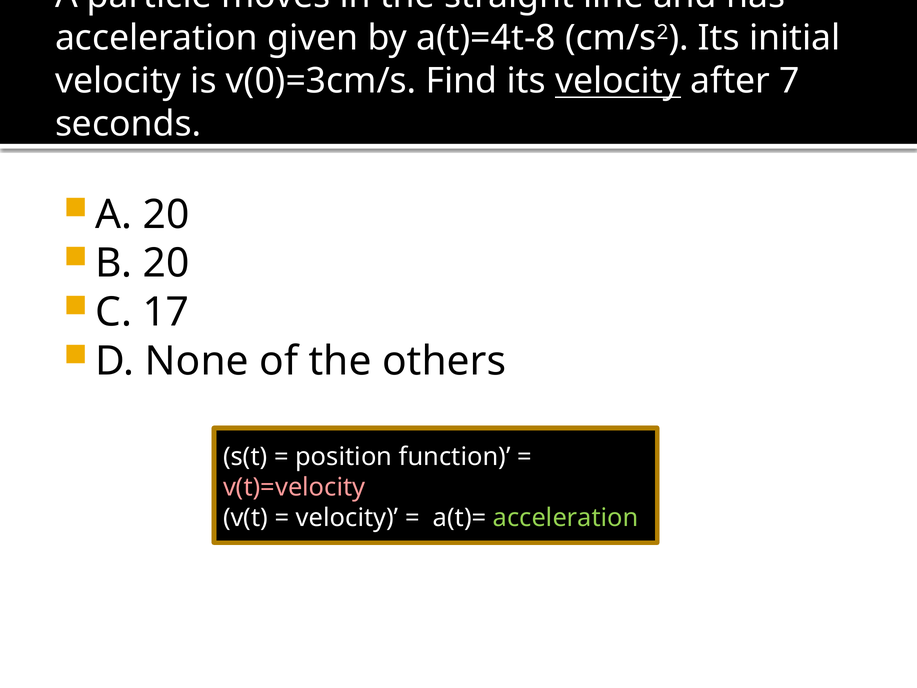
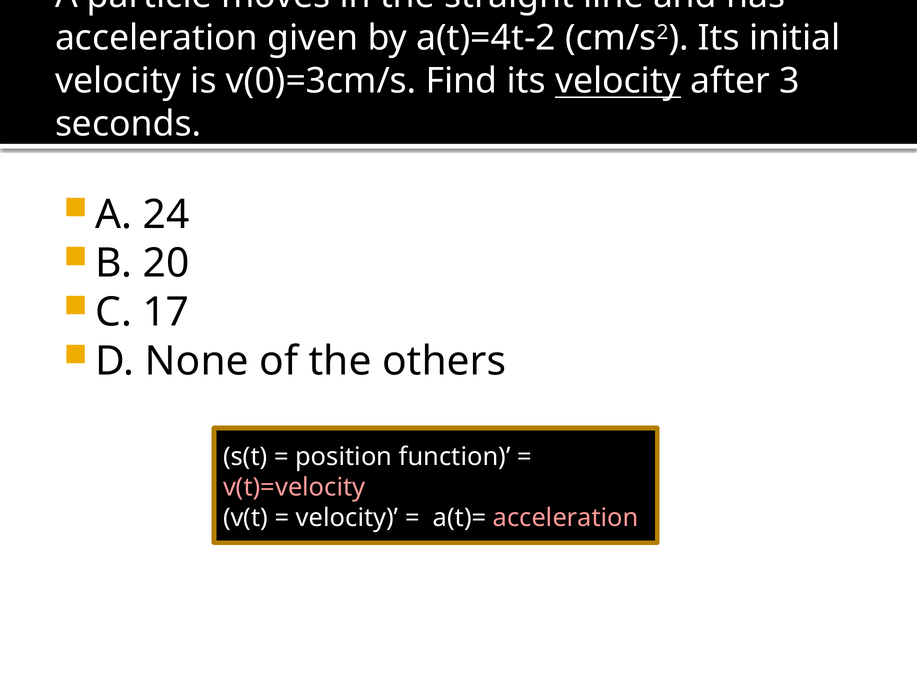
a(t)=4t-8: a(t)=4t-8 -> a(t)=4t-2 (486, 38)
7: 7 -> 3 (790, 81)
A 20: 20 -> 24 (166, 215)
acceleration colour: light green -> pink (566, 518)
